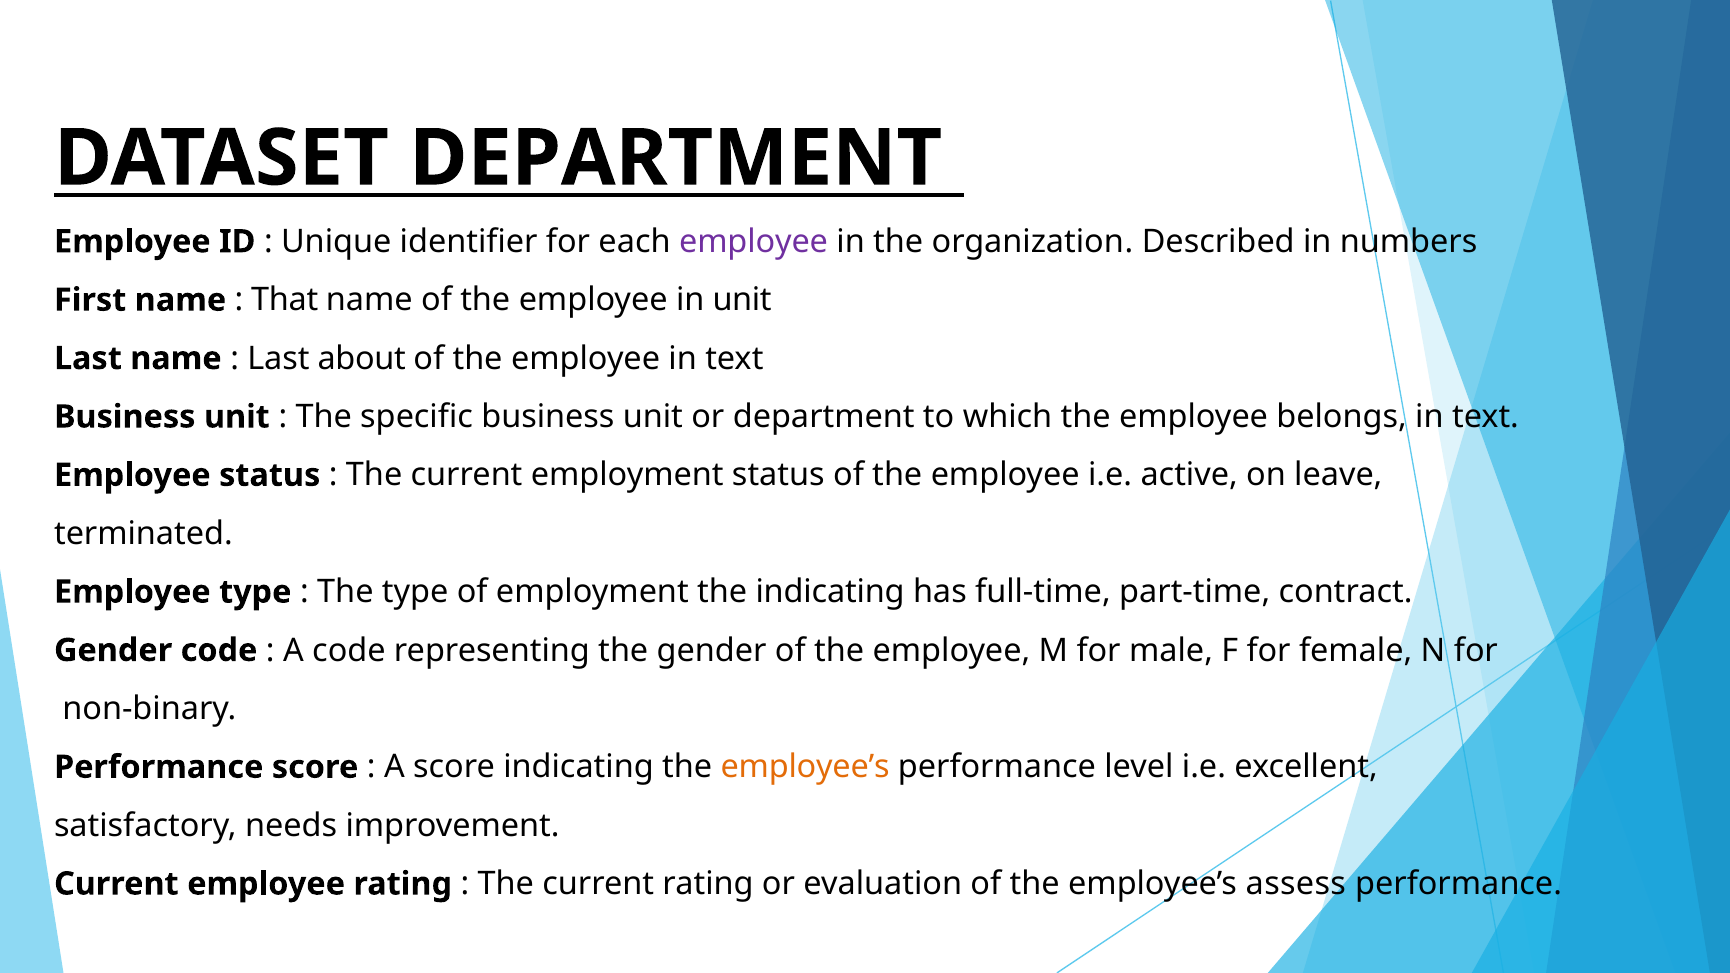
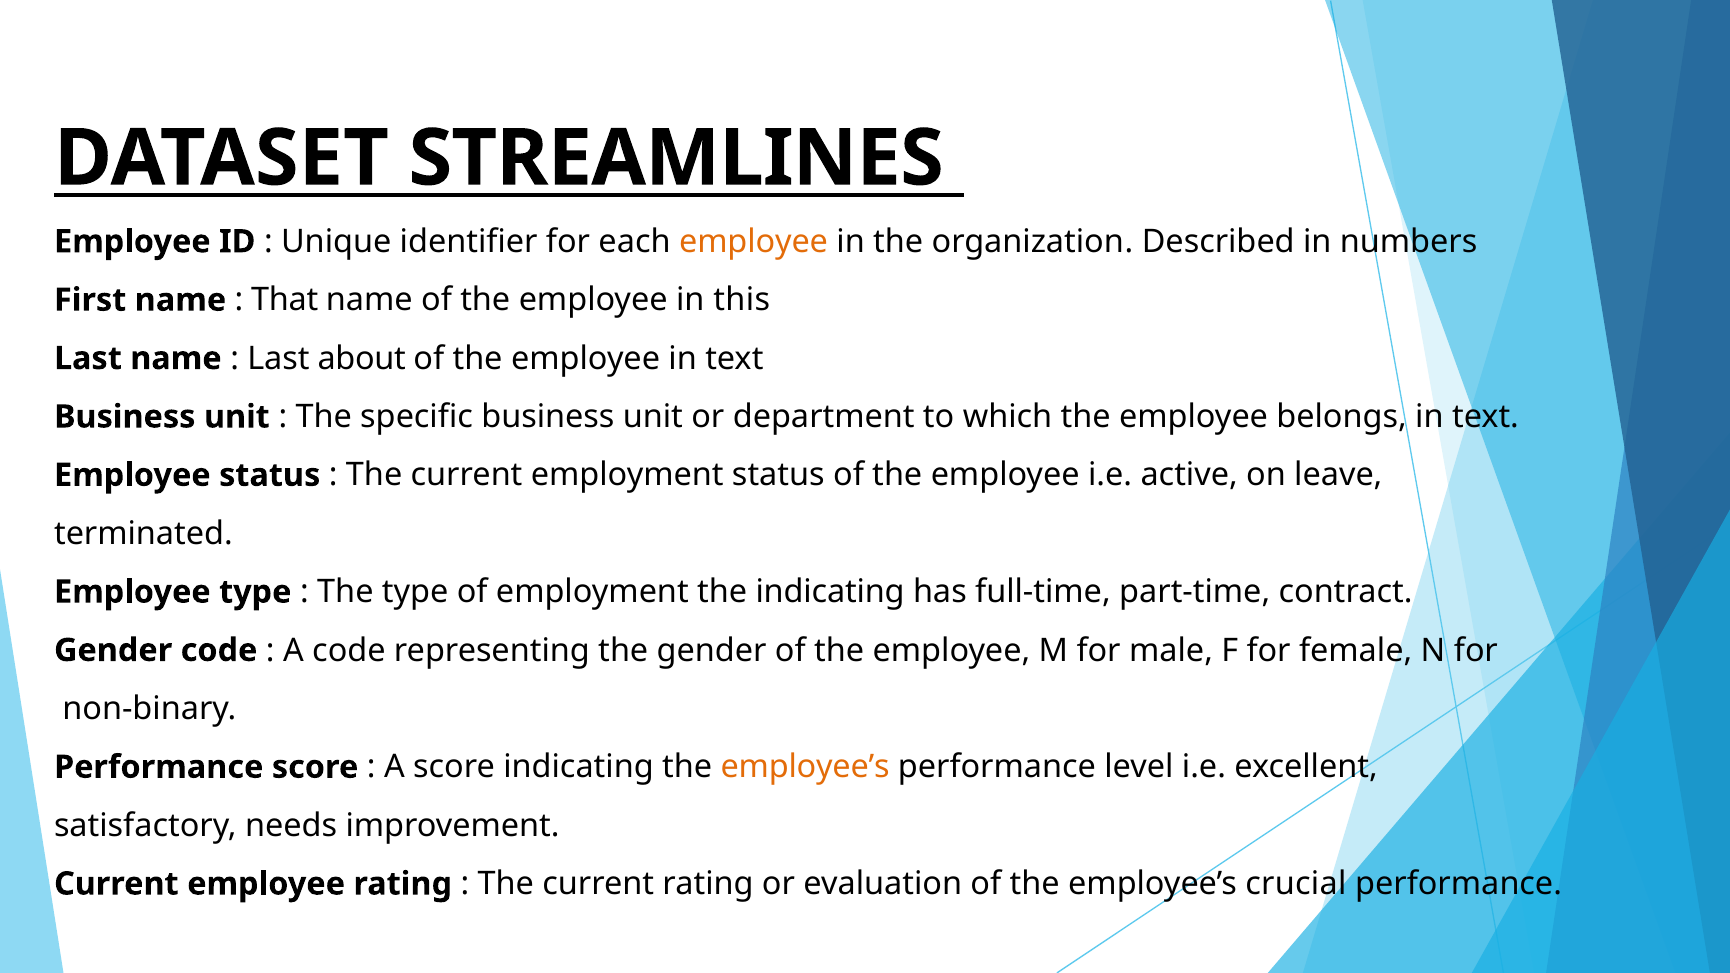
DATASET DEPARTMENT: DEPARTMENT -> STREAMLINES (676, 158)
employee colour: purple -> orange (754, 242)
in unit: unit -> this (742, 300)
assess: assess -> crucial (1296, 884)
